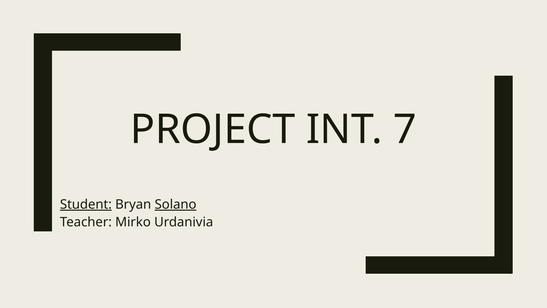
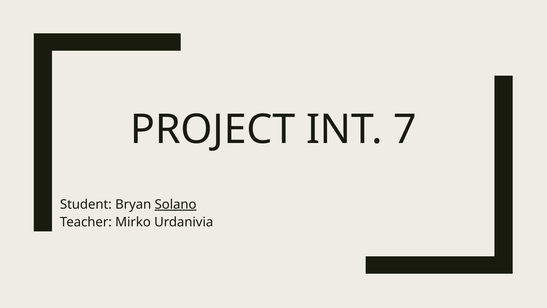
Student underline: present -> none (86, 204)
